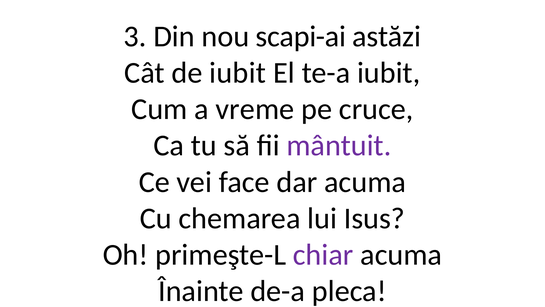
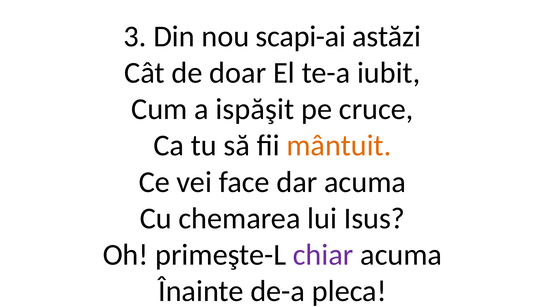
de iubit: iubit -> doar (238, 73)
vreme: vreme -> ispăşit (255, 109)
mântuit colour: purple -> orange (339, 145)
